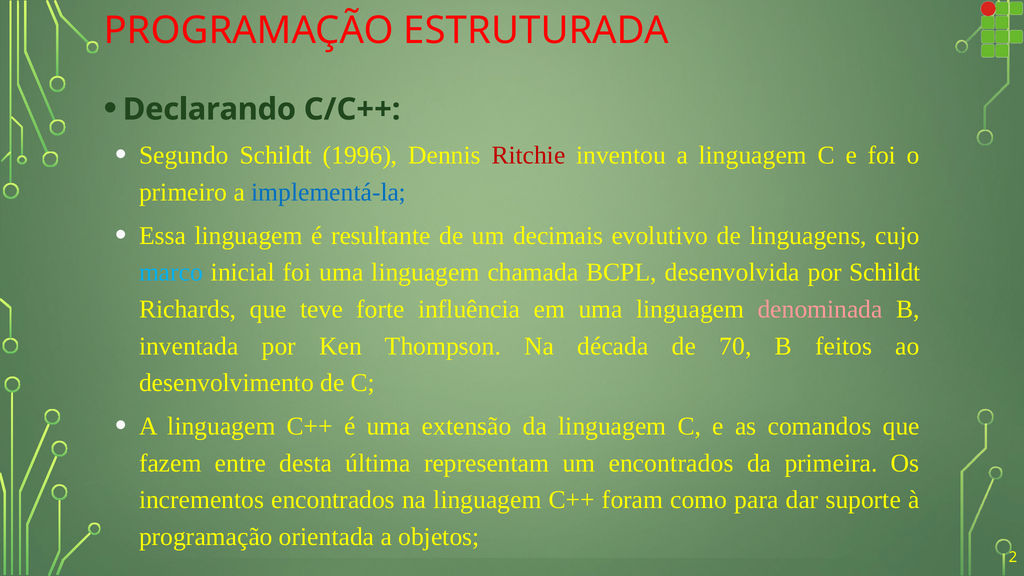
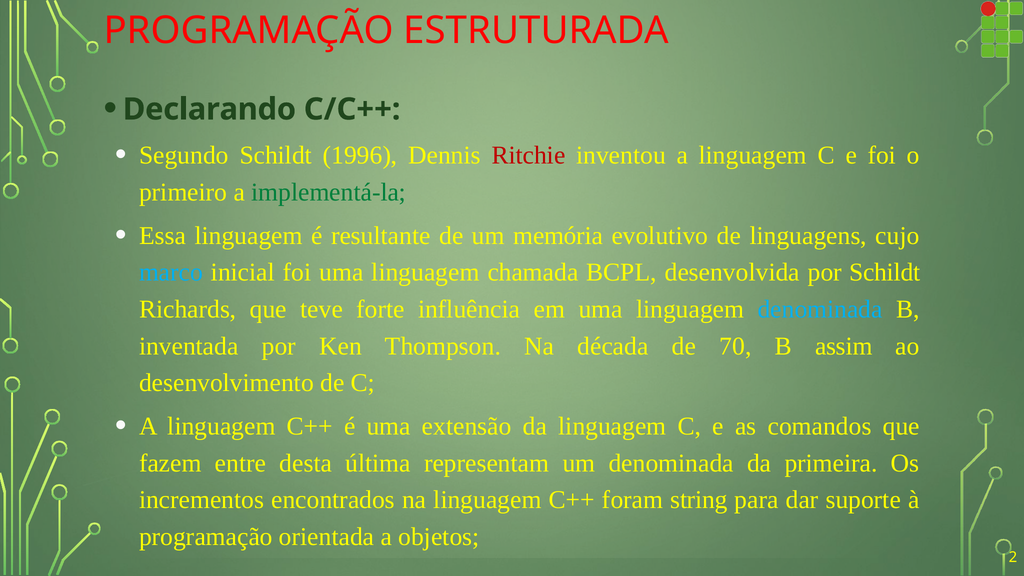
implementá-la colour: blue -> green (329, 192)
decimais: decimais -> memória (558, 236)
denominada colour: pink -> light blue (820, 309)
feitos: feitos -> assim (844, 346)
um encontrados: encontrados -> denominada (671, 463)
como: como -> string (699, 500)
